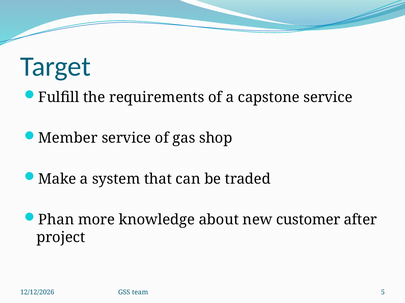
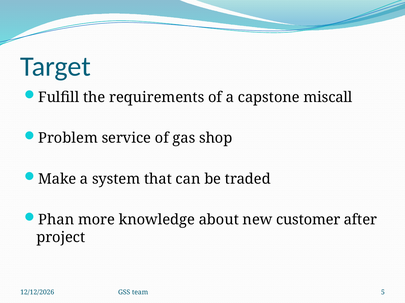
capstone service: service -> miscall (328, 98)
Member: Member -> Problem (68, 138)
